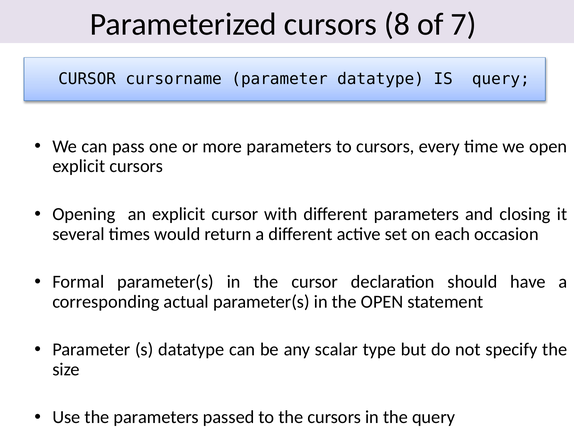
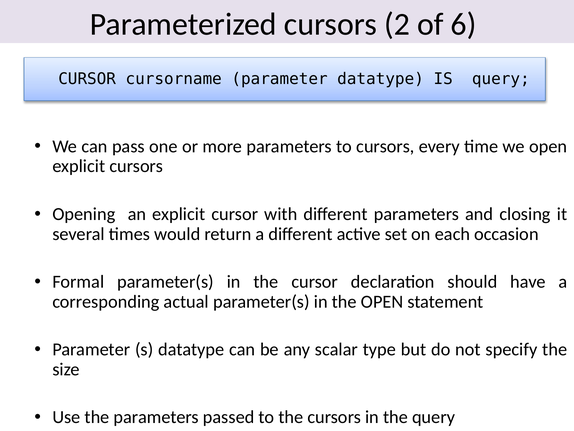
8: 8 -> 2 (397, 24)
7: 7 -> 6 (464, 24)
